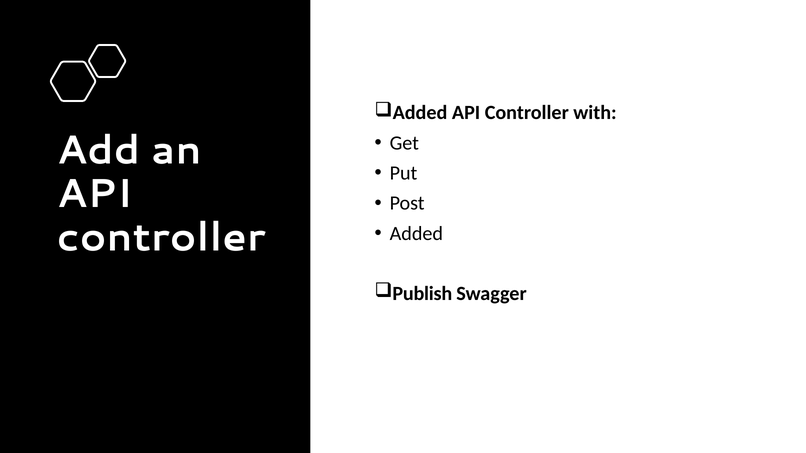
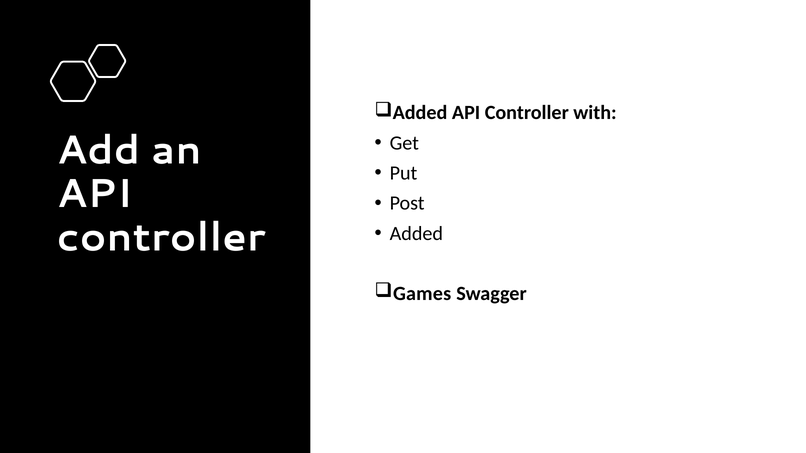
Publish: Publish -> Games (422, 294)
